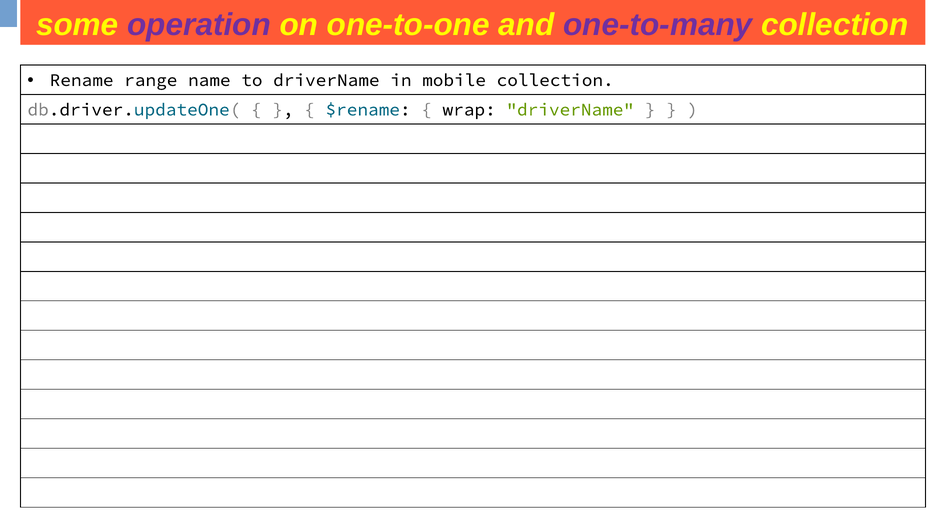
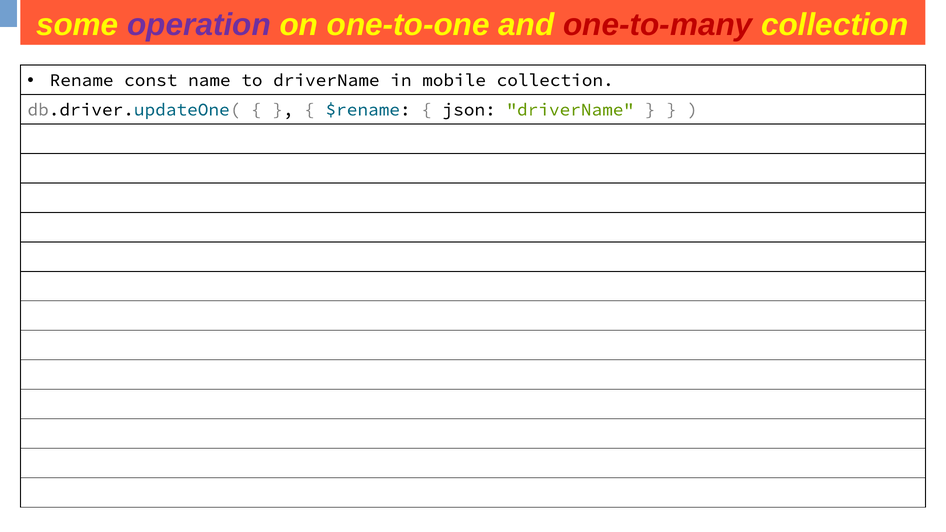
one-to-many colour: purple -> red (658, 25)
range: range -> const (151, 80)
wrap: wrap -> json (469, 110)
